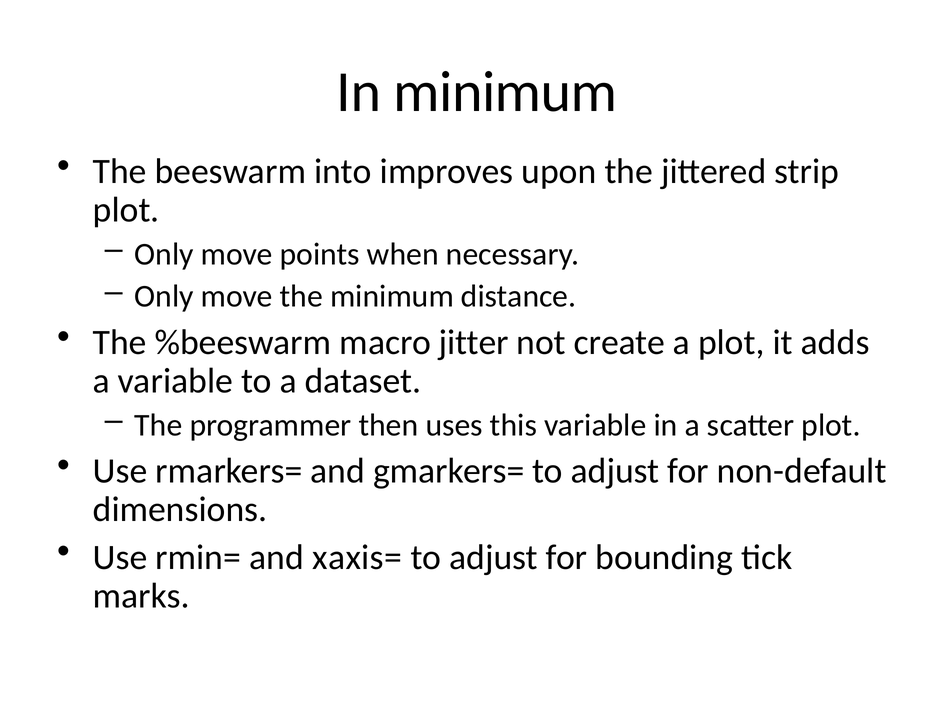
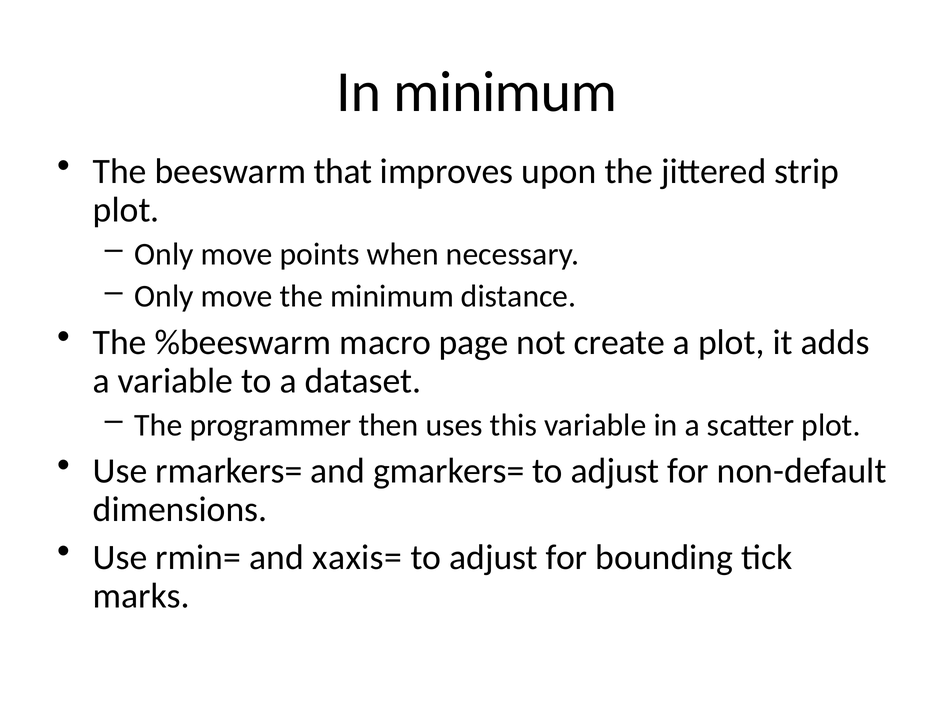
into: into -> that (343, 171)
jitter: jitter -> page (474, 342)
